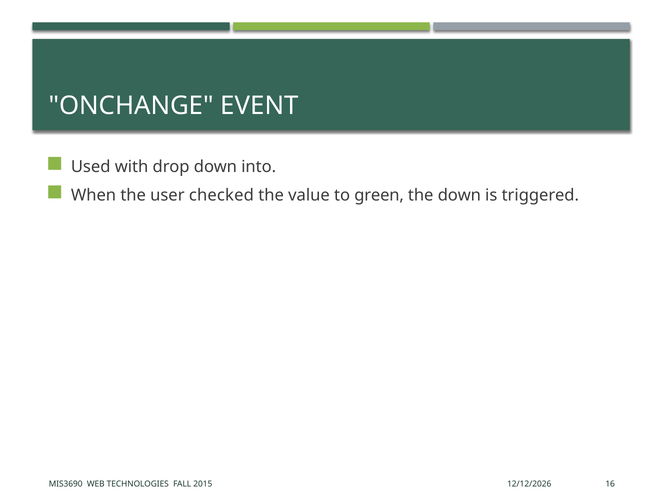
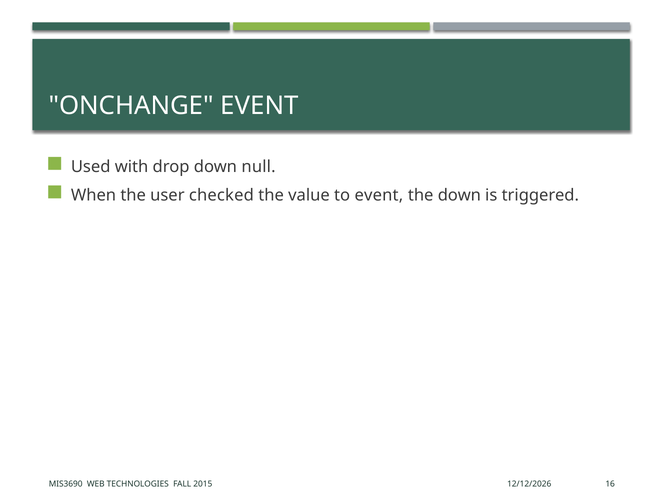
into: into -> null (259, 167)
to green: green -> event (379, 196)
